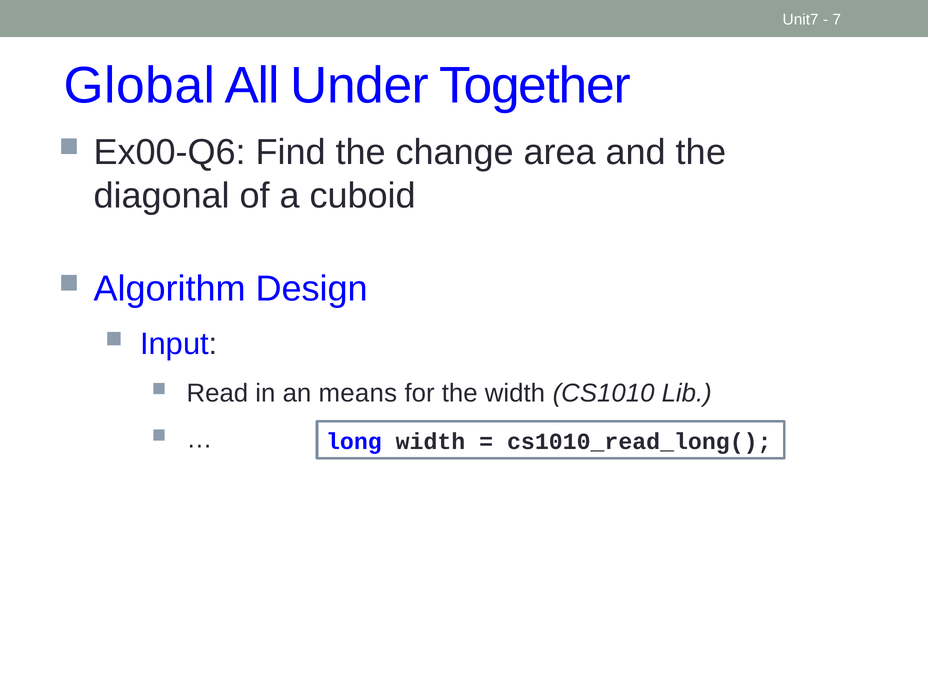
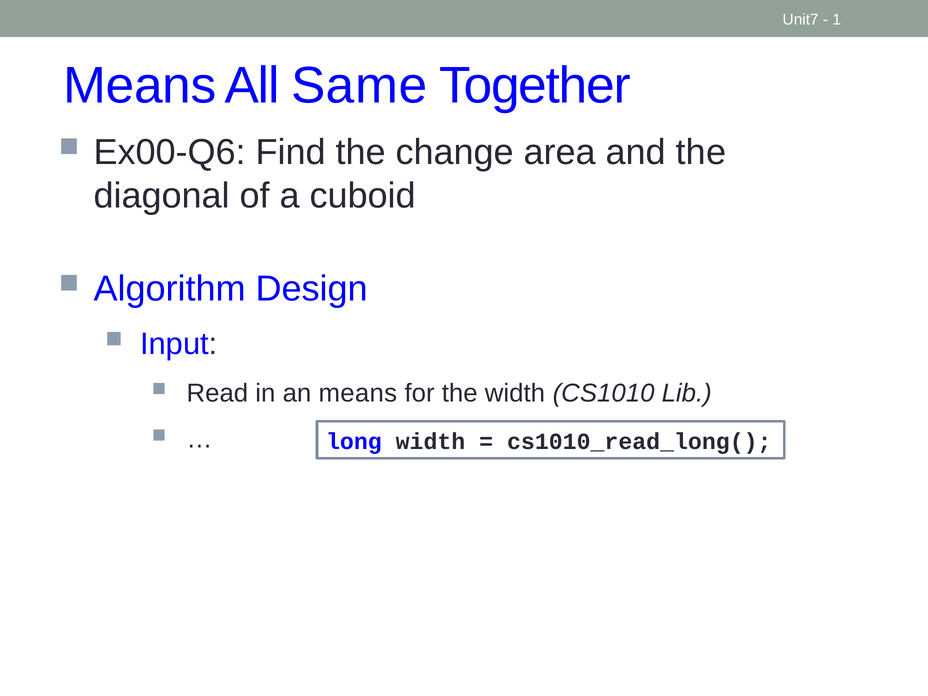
7: 7 -> 1 (837, 20)
Global: Global -> Means (140, 86)
Under: Under -> Same (359, 86)
